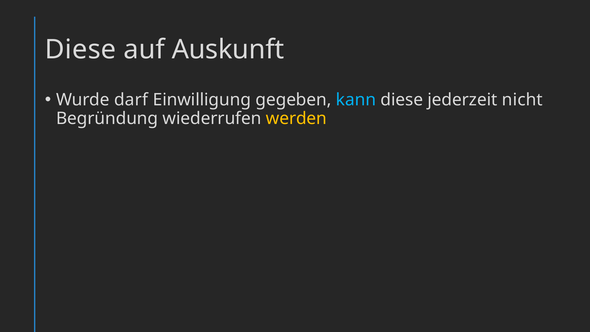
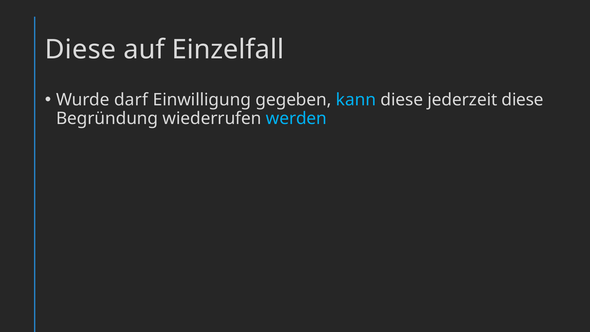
Auskunft: Auskunft -> Einzelfall (228, 50)
jederzeit nicht: nicht -> diese (523, 100)
werden colour: yellow -> light blue (296, 118)
